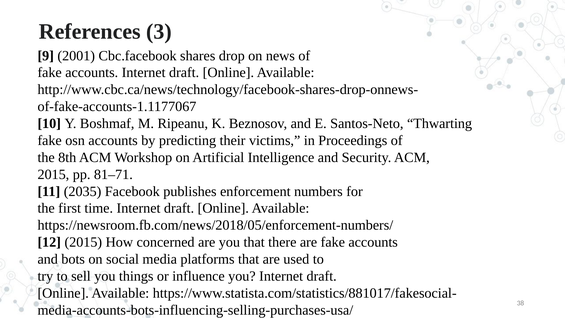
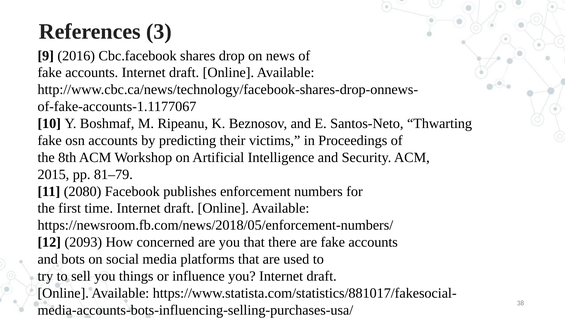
2001: 2001 -> 2016 (76, 56)
81–71: 81–71 -> 81–79 (113, 174)
2035: 2035 -> 2080 (83, 191)
12 2015: 2015 -> 2093 (83, 242)
